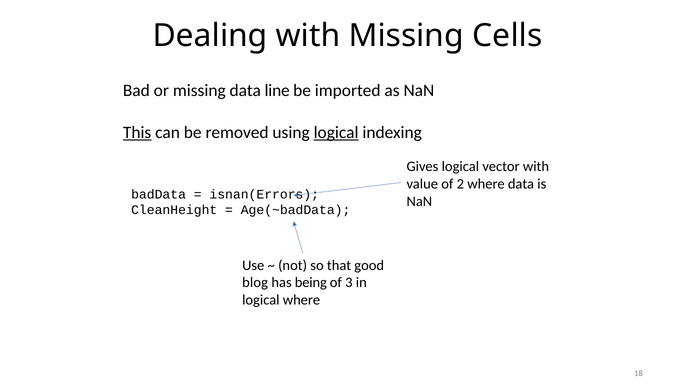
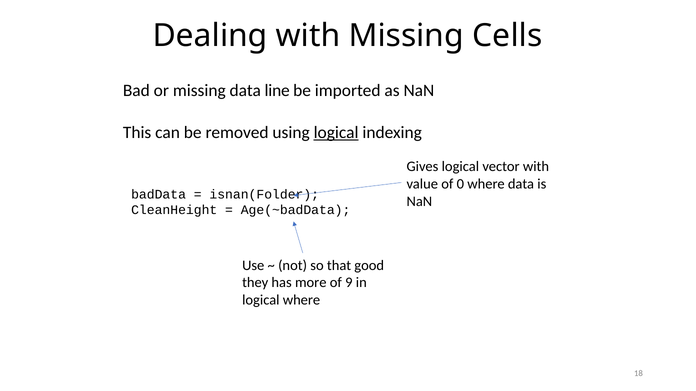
This underline: present -> none (137, 133)
2: 2 -> 0 (460, 184)
isnan(Errors: isnan(Errors -> isnan(Folder (264, 195)
blog: blog -> they (255, 283)
being: being -> more (311, 283)
3: 3 -> 9 (349, 283)
